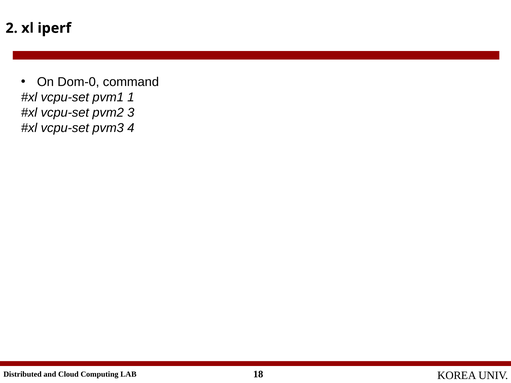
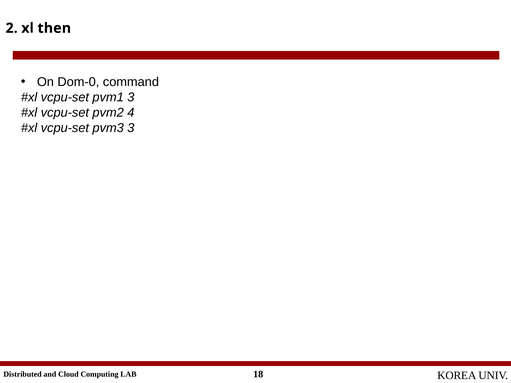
iperf: iperf -> then (54, 28)
pvm1 1: 1 -> 3 (131, 97)
3: 3 -> 4 (131, 113)
pvm3 4: 4 -> 3 (131, 128)
